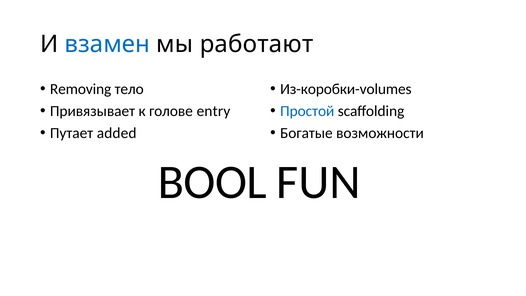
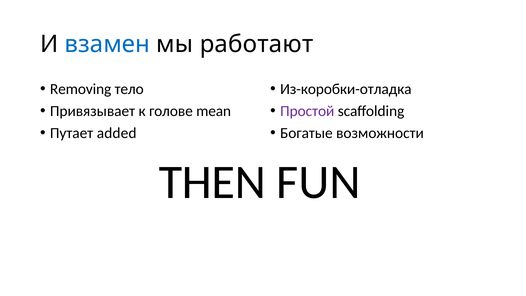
Из-коробки-volumes: Из-коробки-volumes -> Из-коробки-отладка (346, 89)
entry: entry -> mean (214, 111)
Простой colour: blue -> purple (307, 111)
BOOL: BOOL -> THEN (212, 182)
